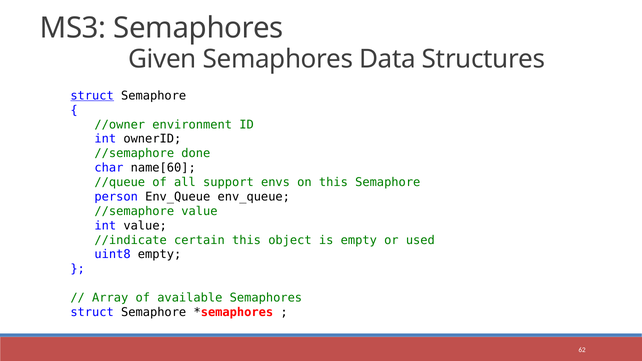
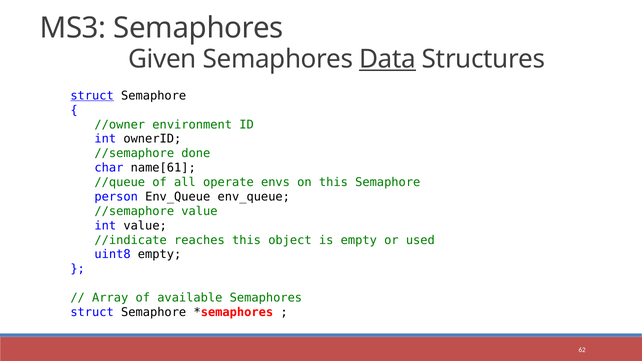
Data underline: none -> present (388, 59)
name[60: name[60 -> name[61 (163, 168)
support: support -> operate (228, 182)
certain: certain -> reaches (199, 240)
